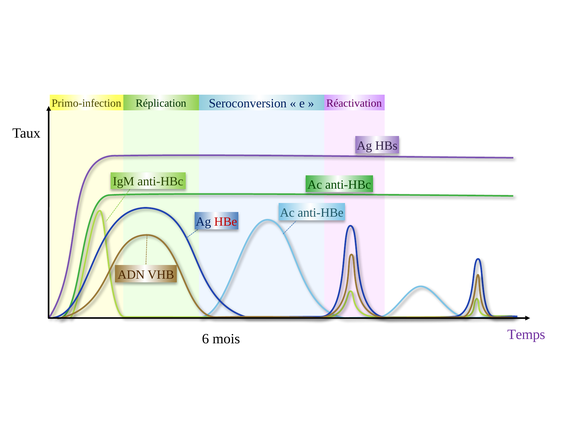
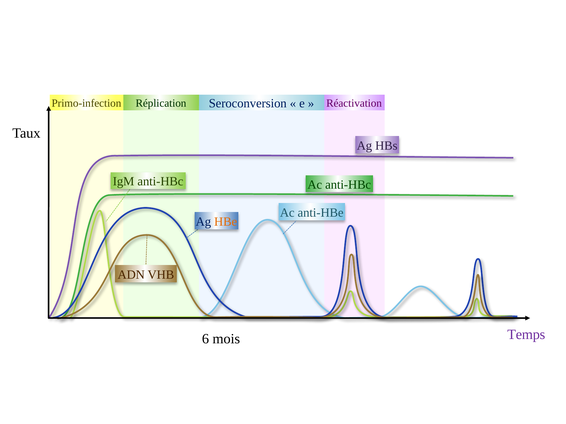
HBe colour: red -> orange (226, 222)
